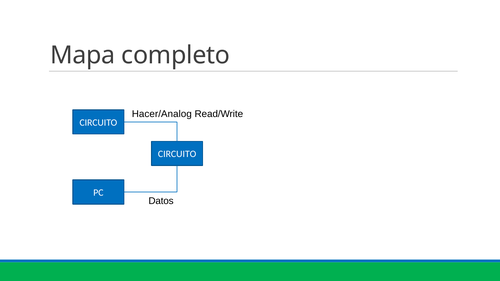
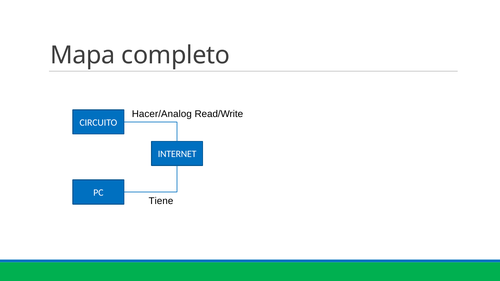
CIRCUITO: CIRCUITO -> INTERNET (177, 154)
Datos: Datos -> Tiene (161, 201)
